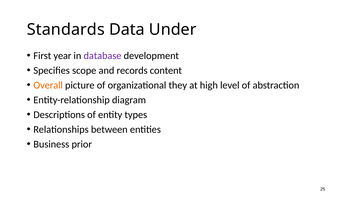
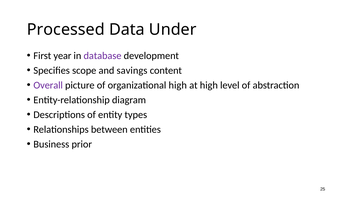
Standards: Standards -> Processed (66, 30)
records: records -> savings (132, 70)
Overall colour: orange -> purple (48, 85)
organizational they: they -> high (178, 85)
